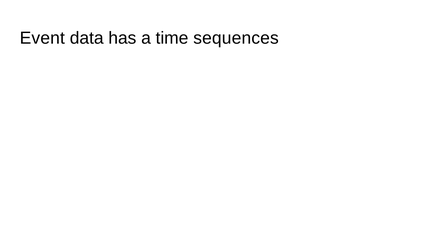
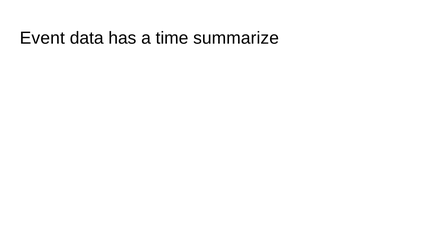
sequences: sequences -> summarize (236, 38)
